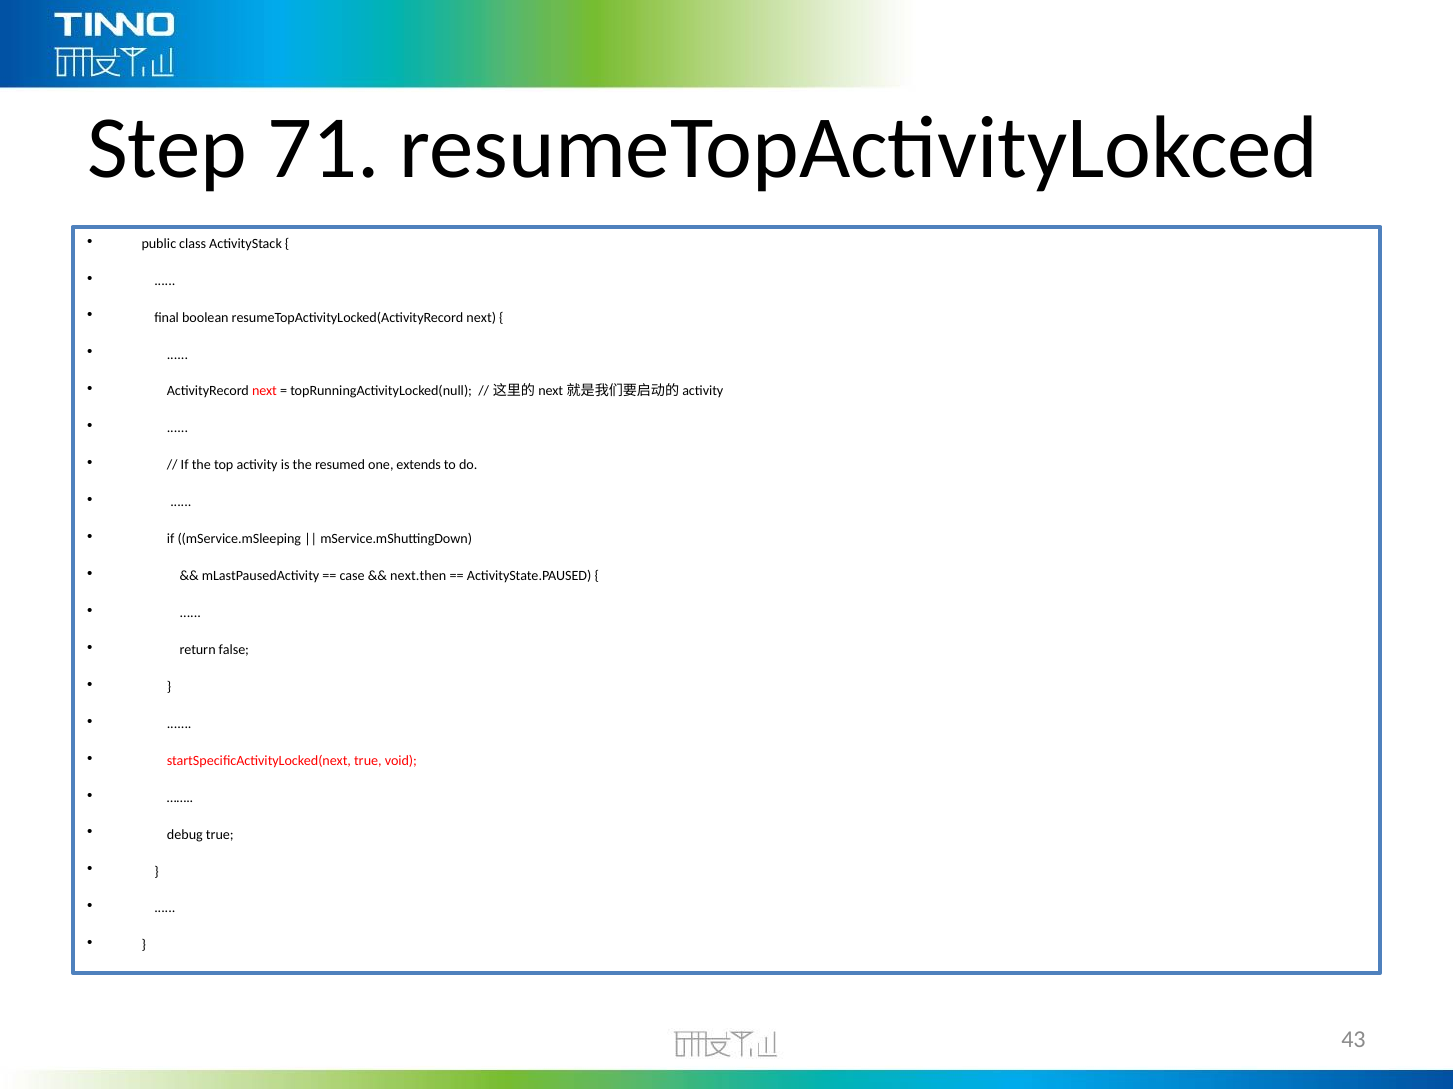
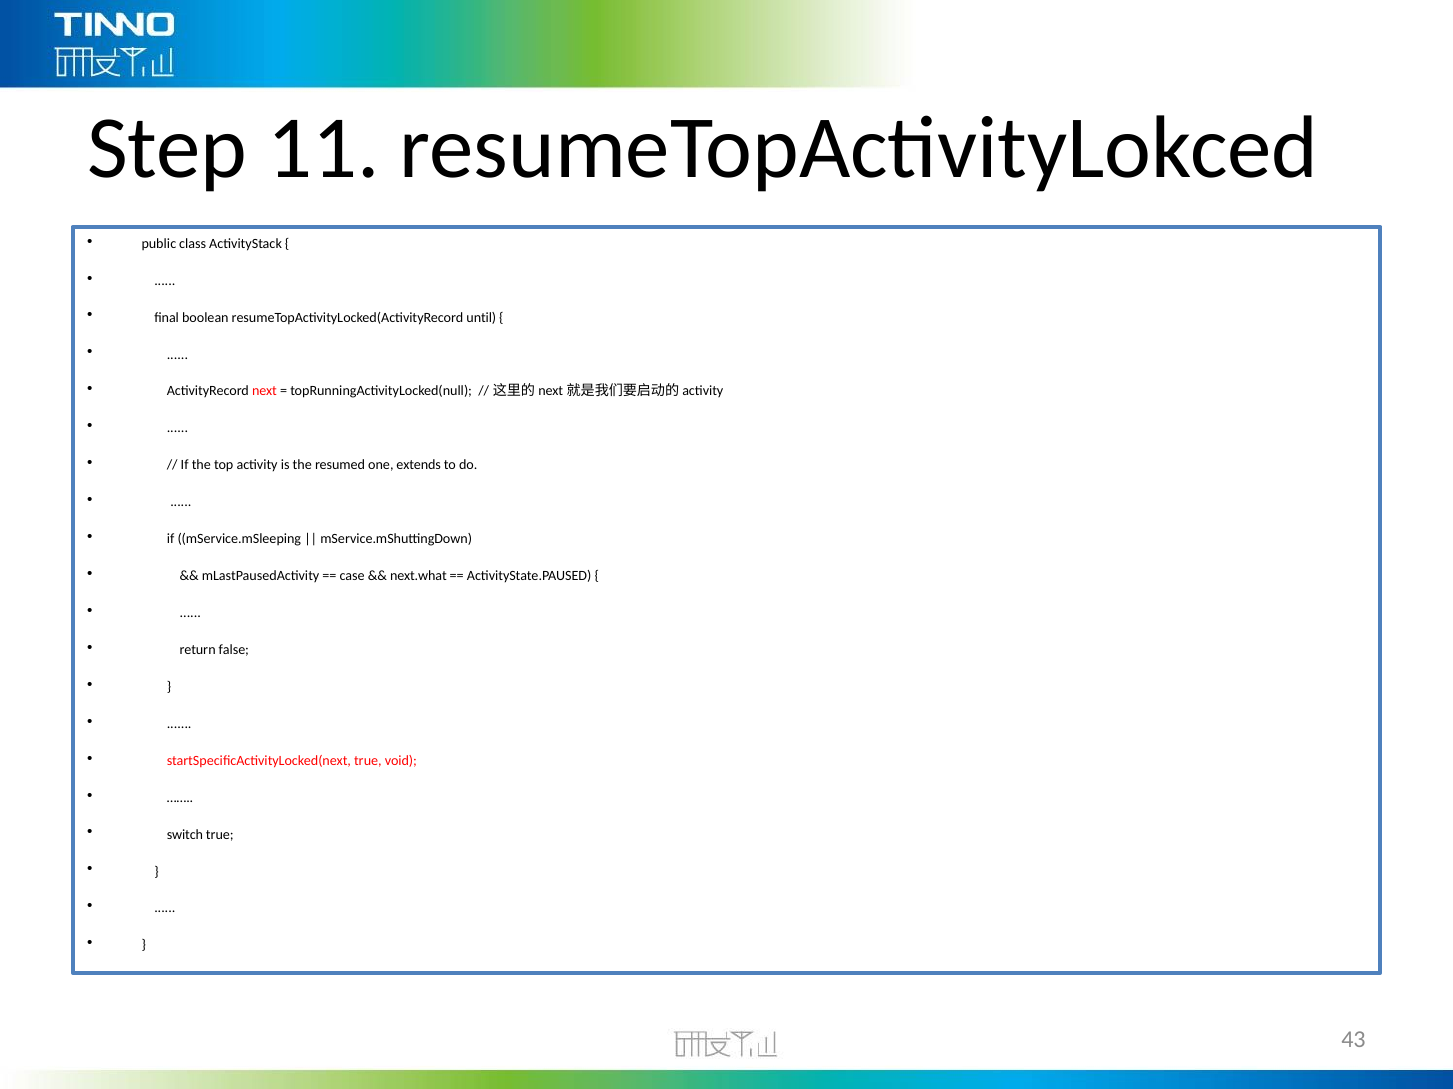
71: 71 -> 11 (324, 148)
resumeTopActivityLocked(ActivityRecord next: next -> until (481, 318)
next.then: next.then -> next.what (418, 576)
debug: debug -> switch (185, 835)
